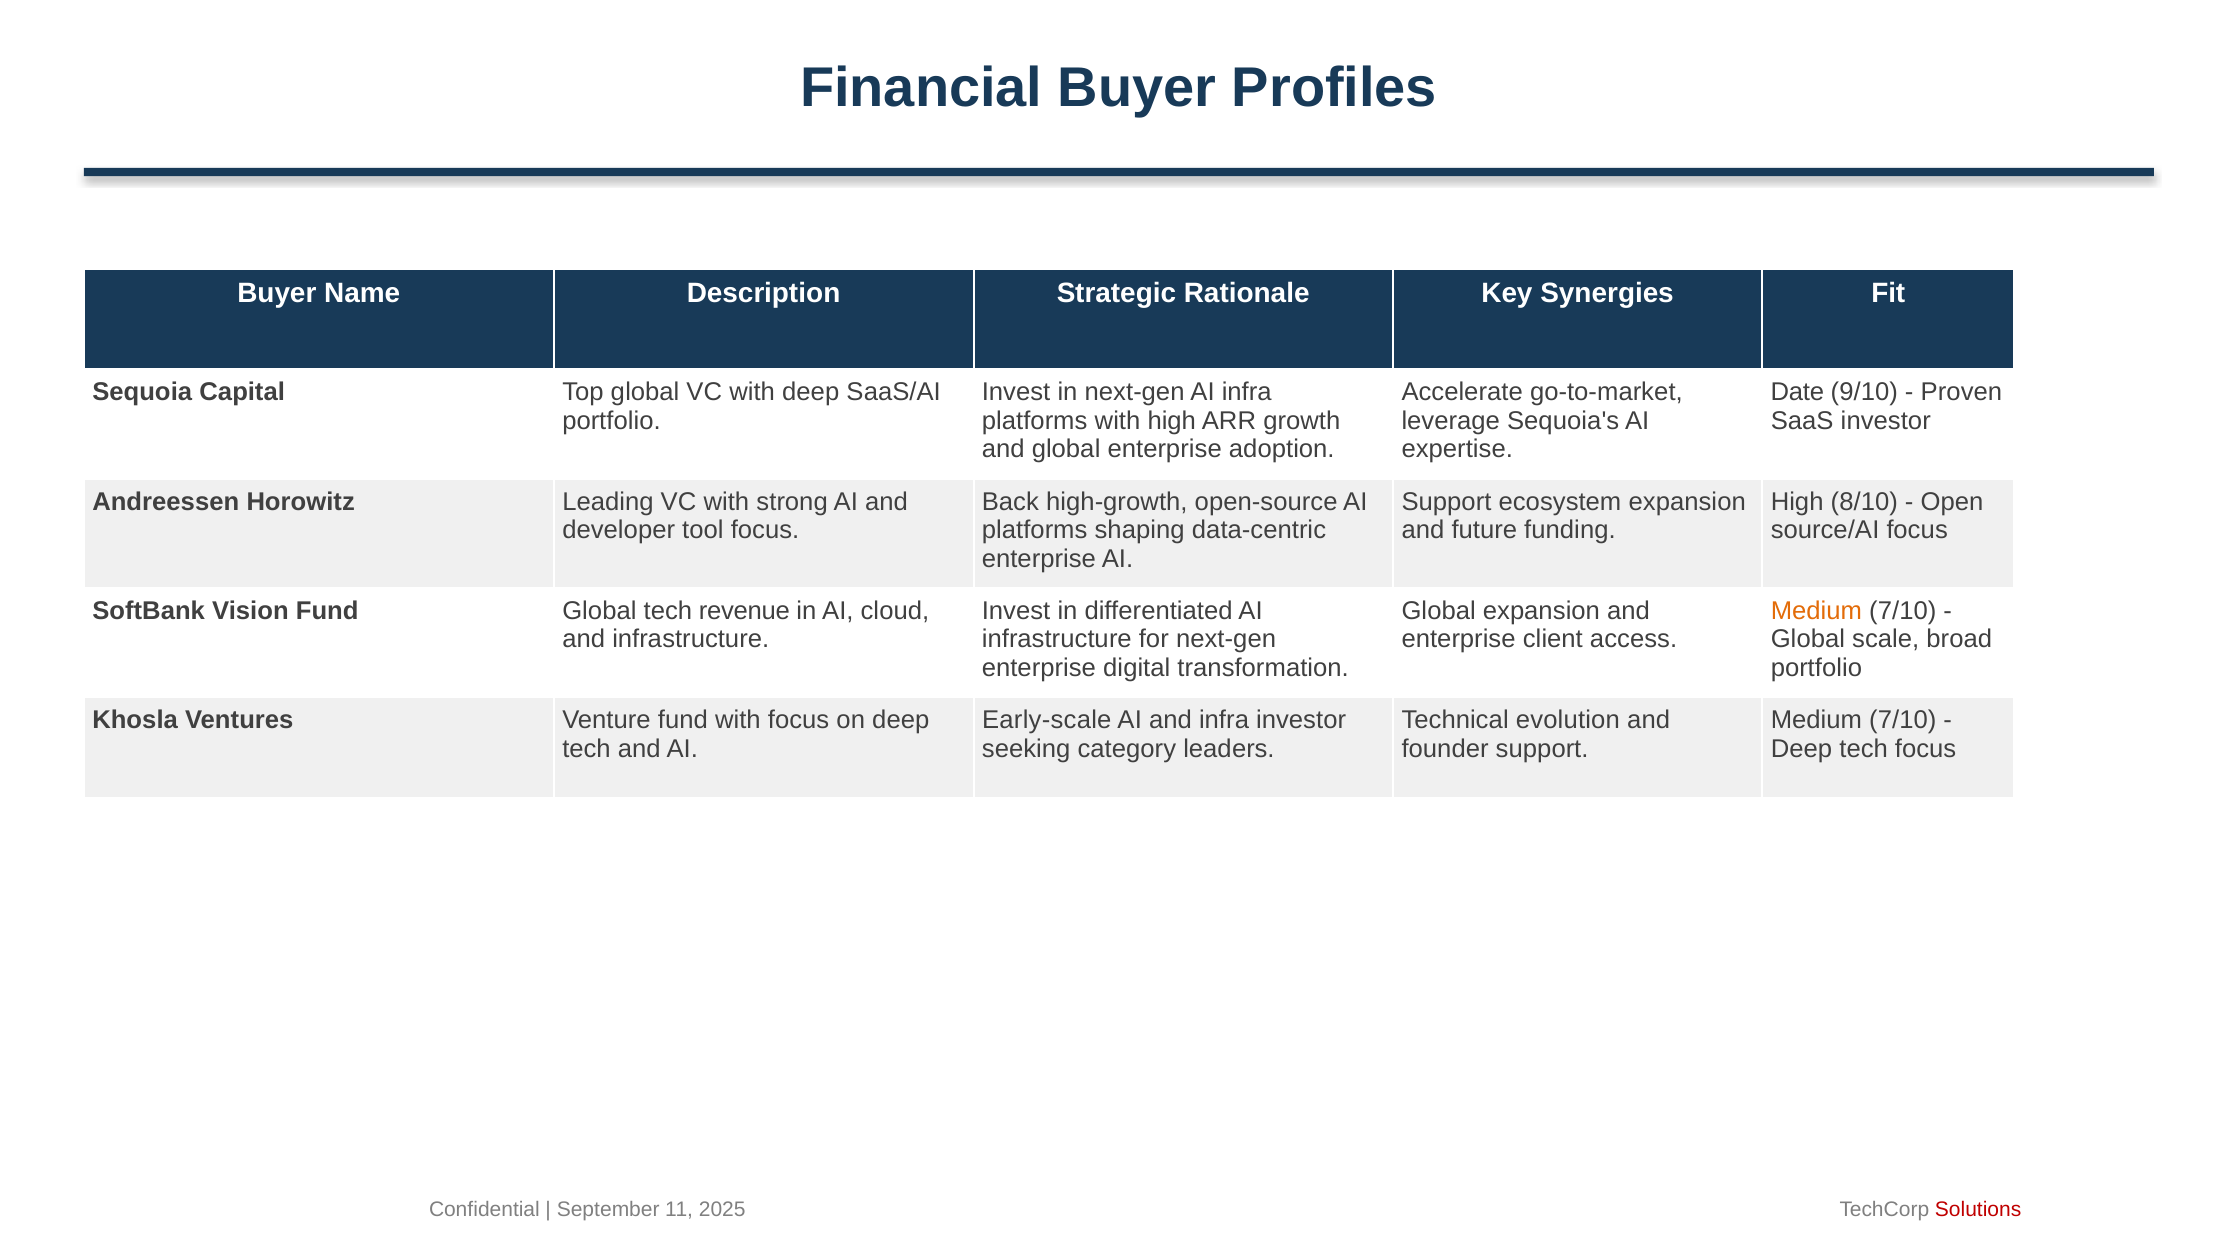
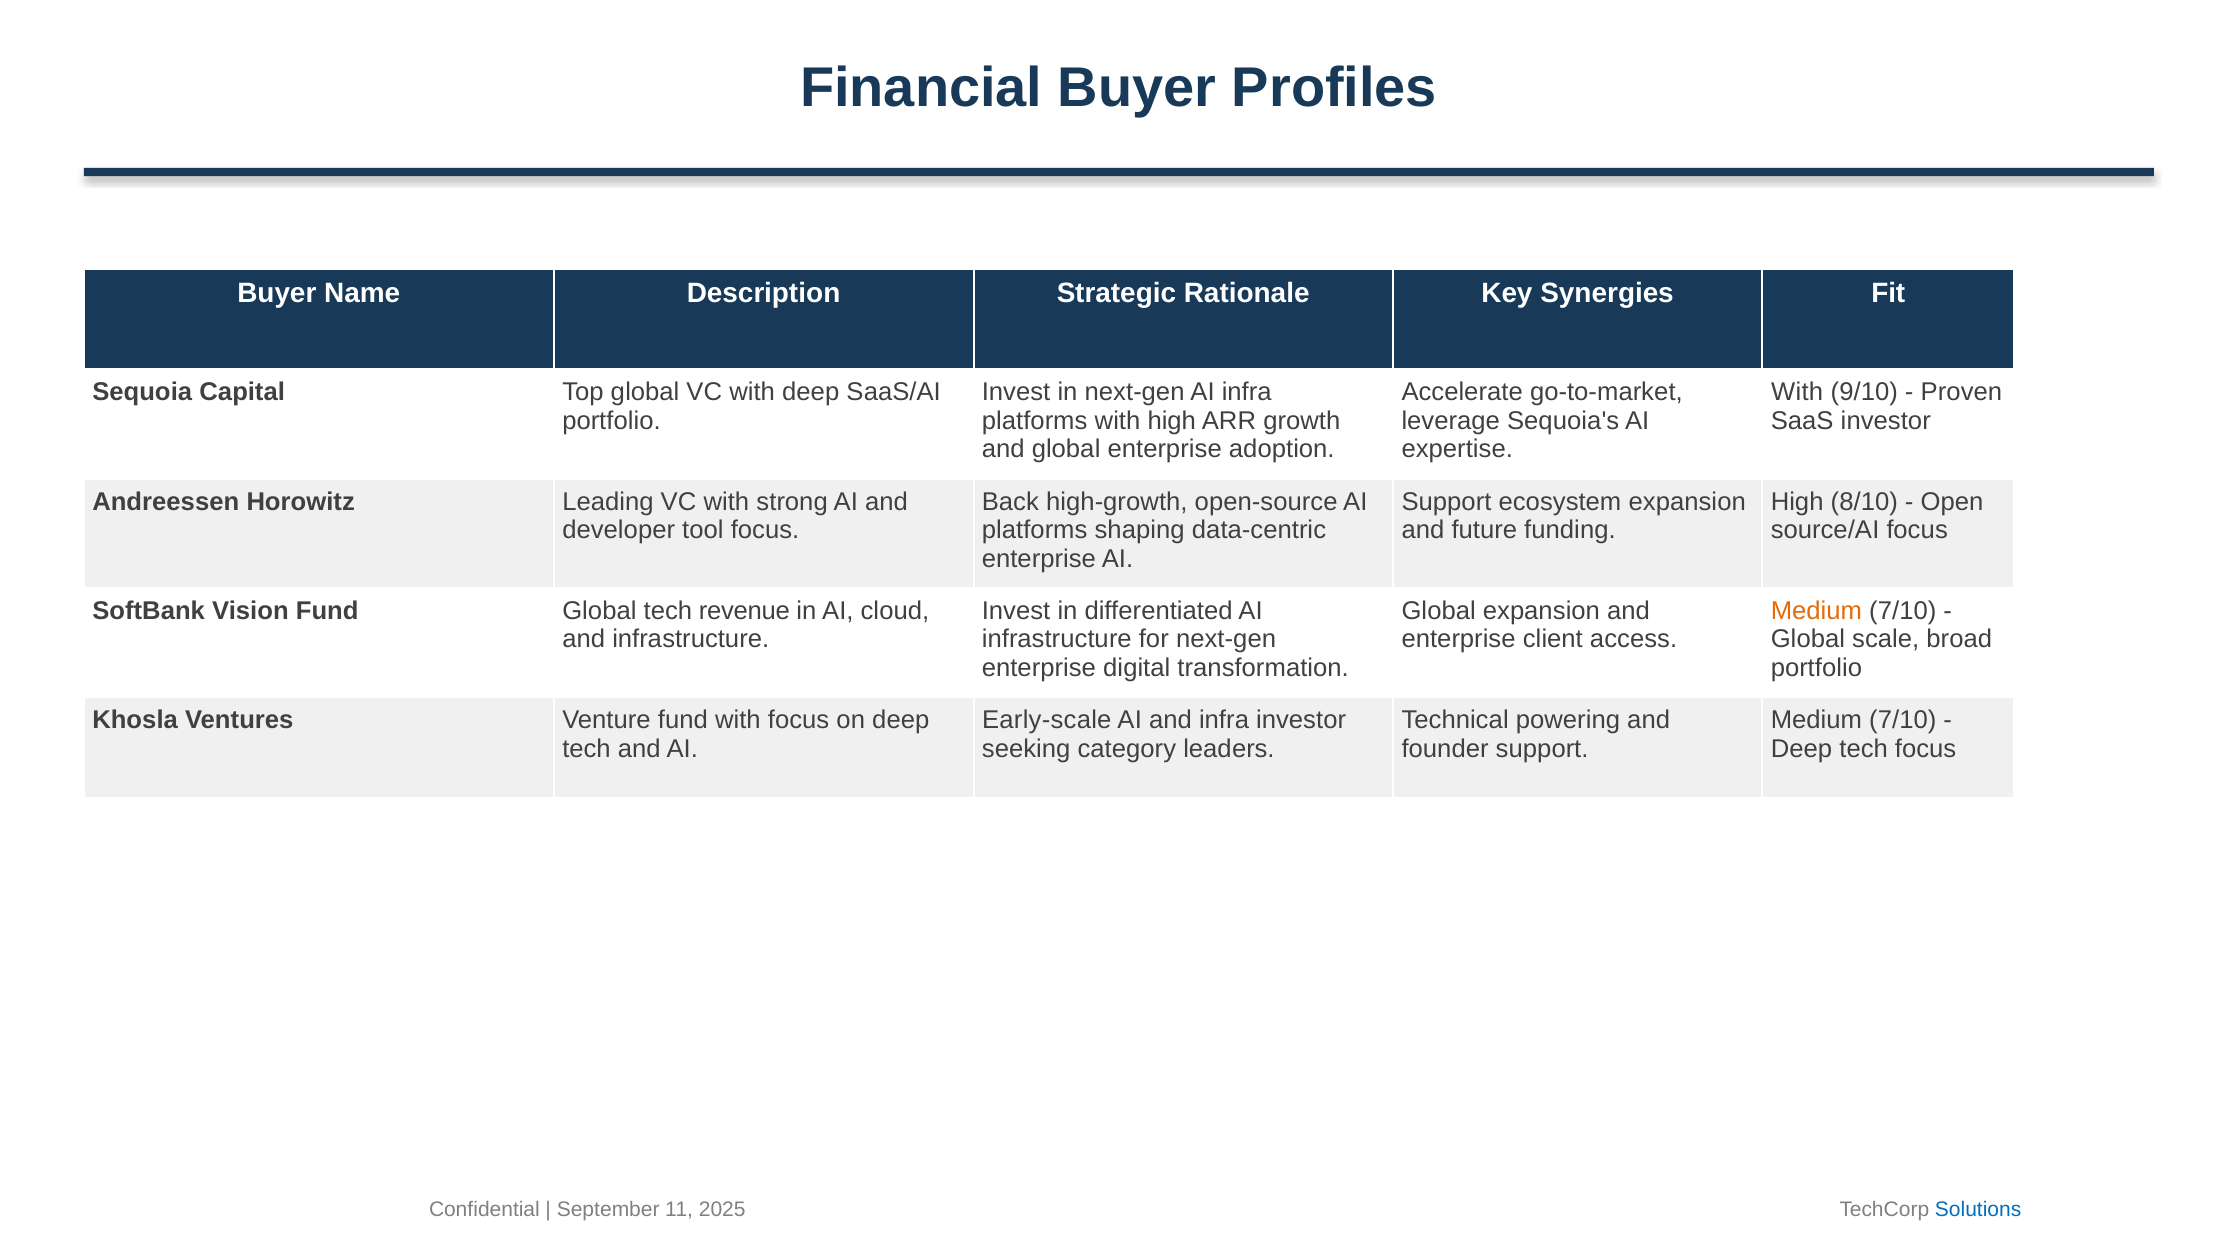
Date: Date -> With (1797, 392)
evolution: evolution -> powering (1568, 720)
Solutions colour: red -> blue (1978, 1210)
